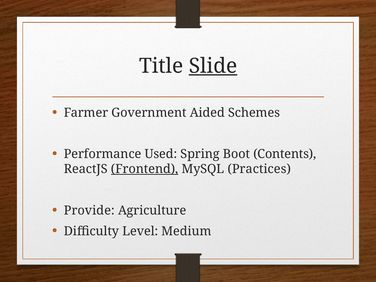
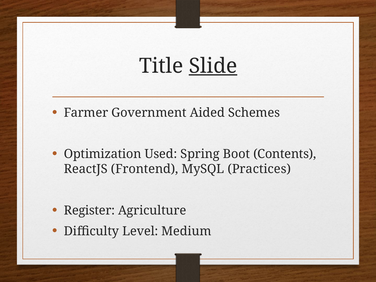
Performance: Performance -> Optimization (103, 154)
Frontend underline: present -> none (145, 169)
Provide: Provide -> Register (89, 210)
